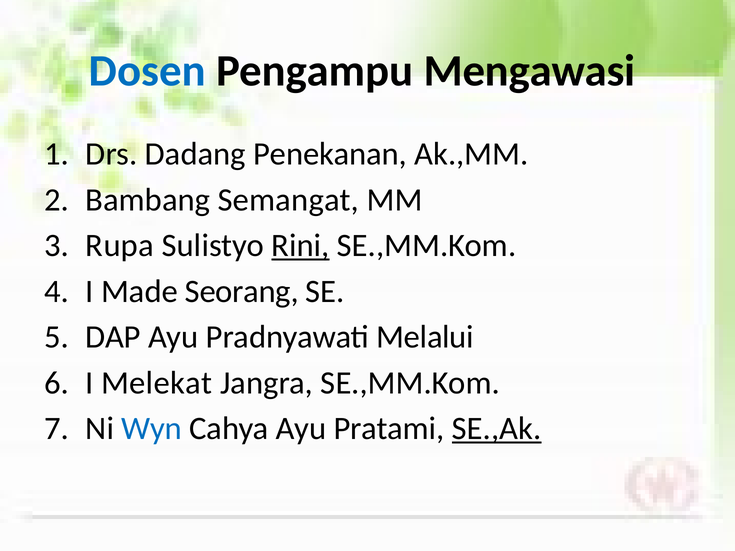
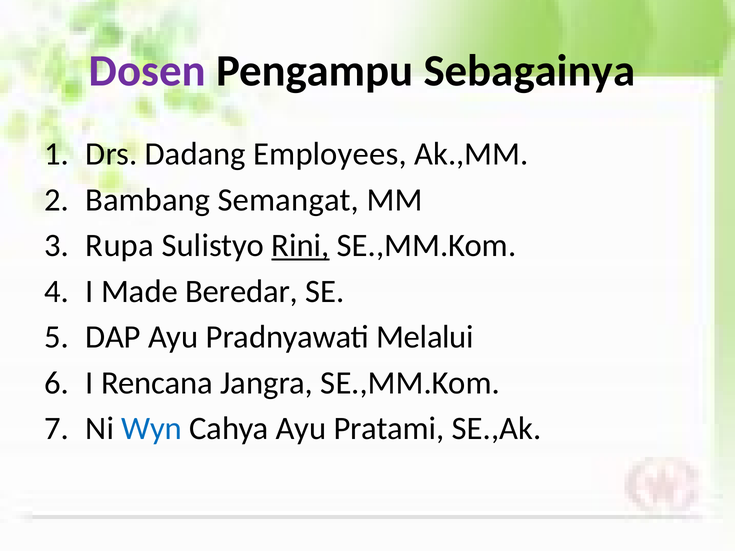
Dosen colour: blue -> purple (147, 71)
Mengawasi: Mengawasi -> Sebagainya (529, 71)
Penekanan: Penekanan -> Employees (330, 154)
Seorang: Seorang -> Beredar (242, 291)
Melekat: Melekat -> Rencana (157, 383)
SE.,Ak underline: present -> none (497, 429)
